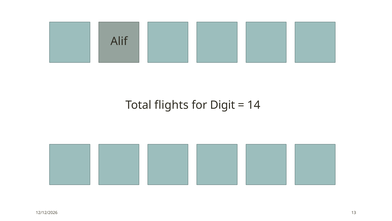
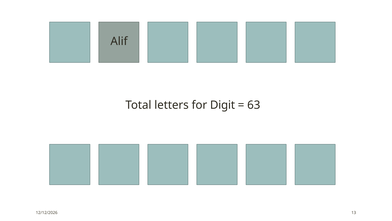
flights: flights -> letters (172, 105)
14: 14 -> 63 (254, 105)
